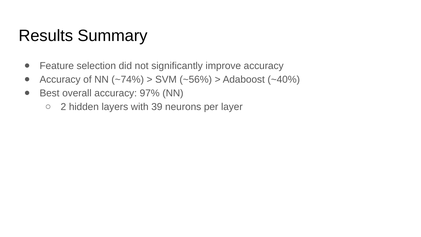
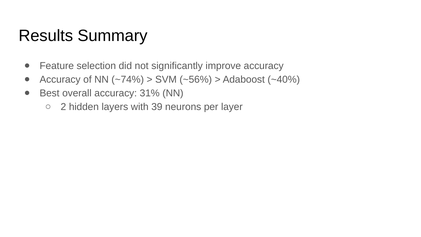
97%: 97% -> 31% (150, 93)
